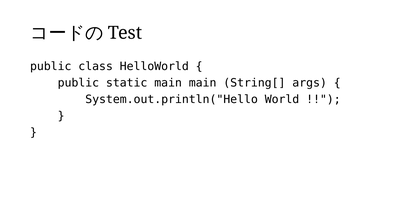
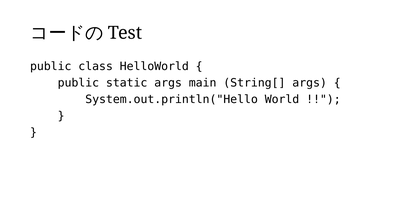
static main: main -> args (168, 83)
